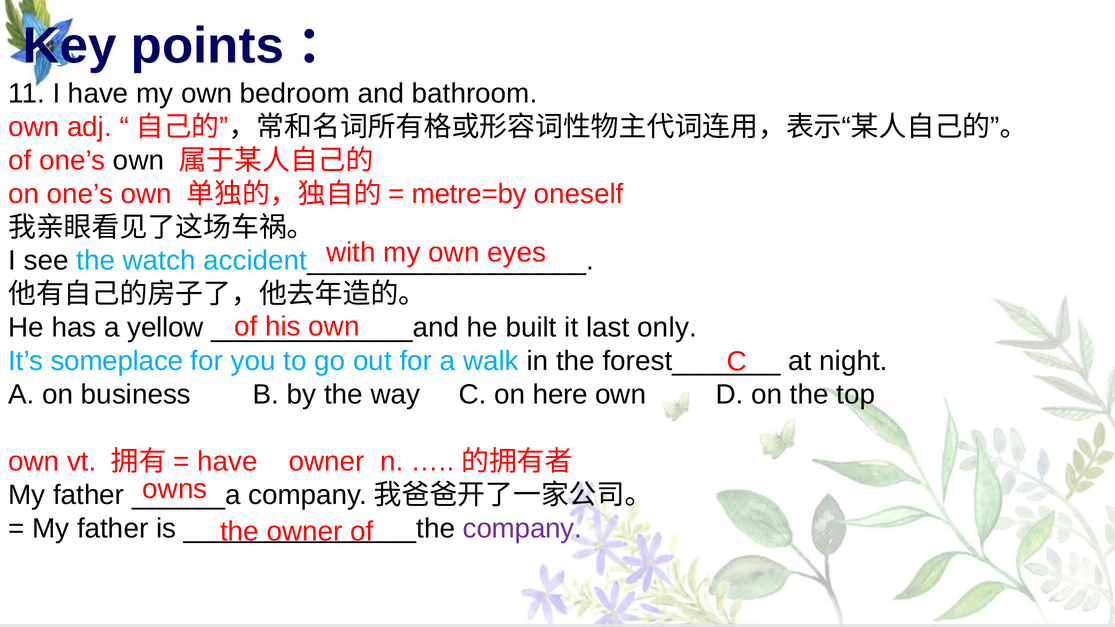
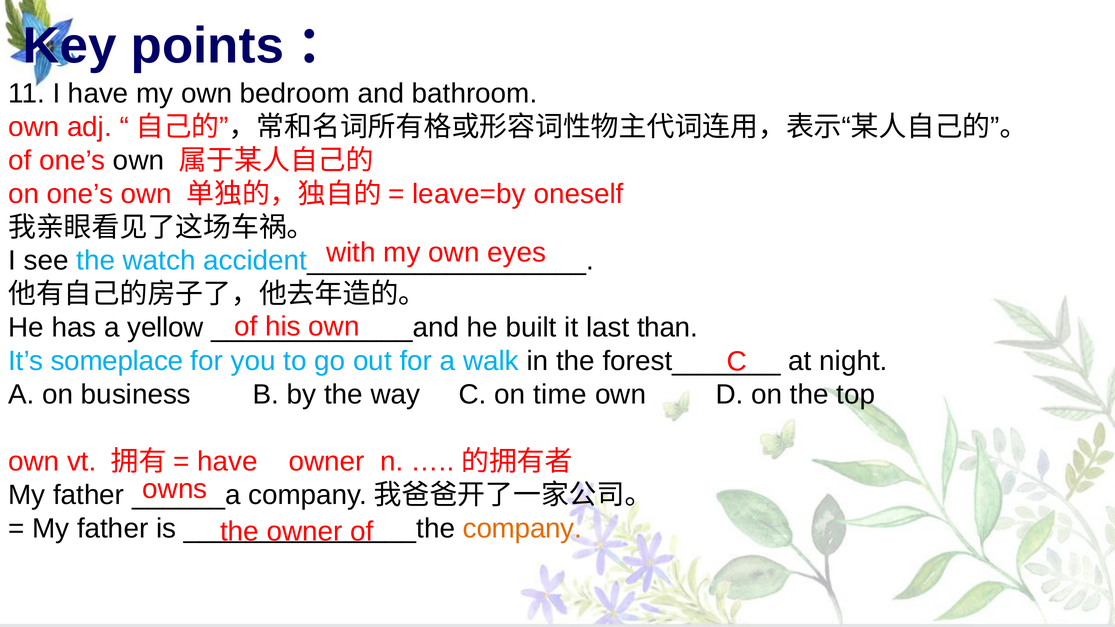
metre=by: metre=by -> leave=by (469, 194)
only: only -> than (667, 328)
here: here -> time (560, 395)
company colour: purple -> orange (522, 528)
